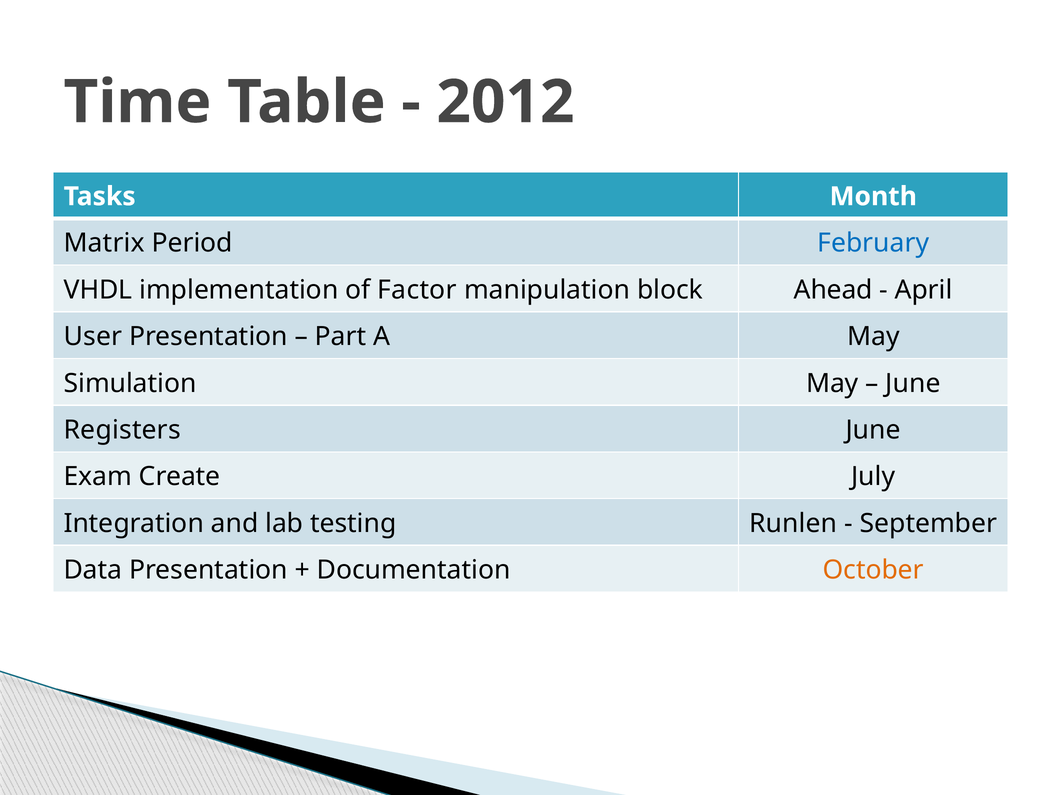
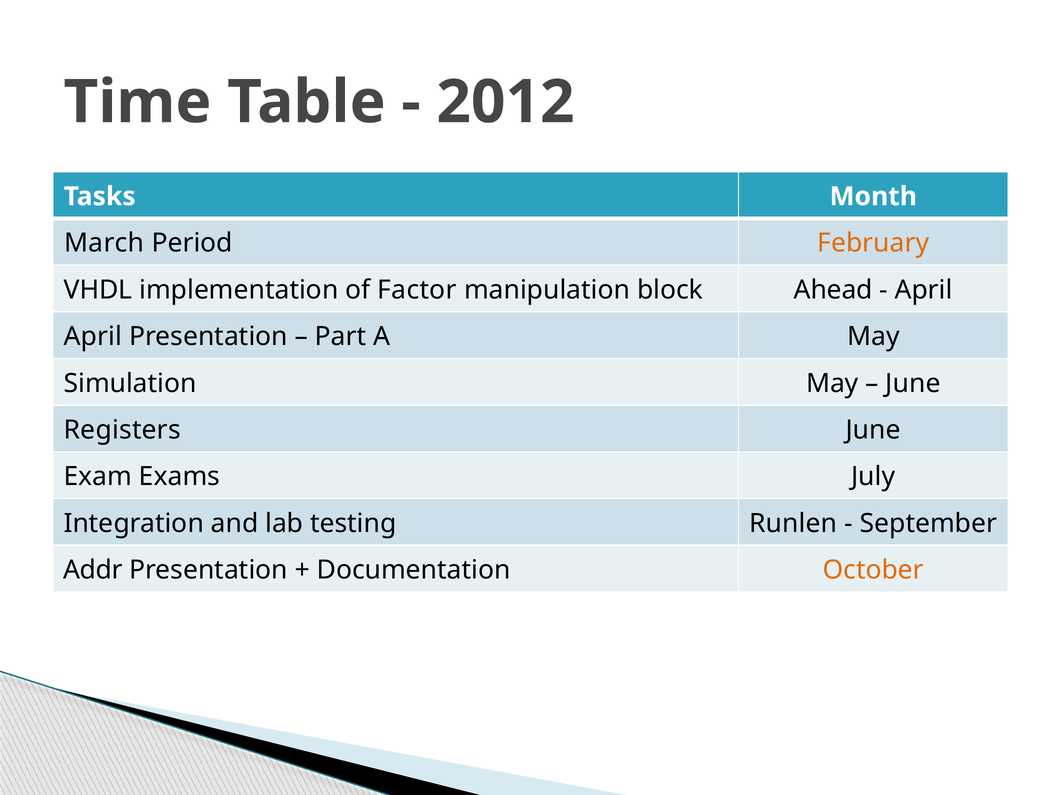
Matrix: Matrix -> March (104, 243)
February colour: blue -> orange (873, 243)
User: User -> April (93, 337)
Create: Create -> Exams (179, 477)
Data: Data -> Addr (93, 571)
